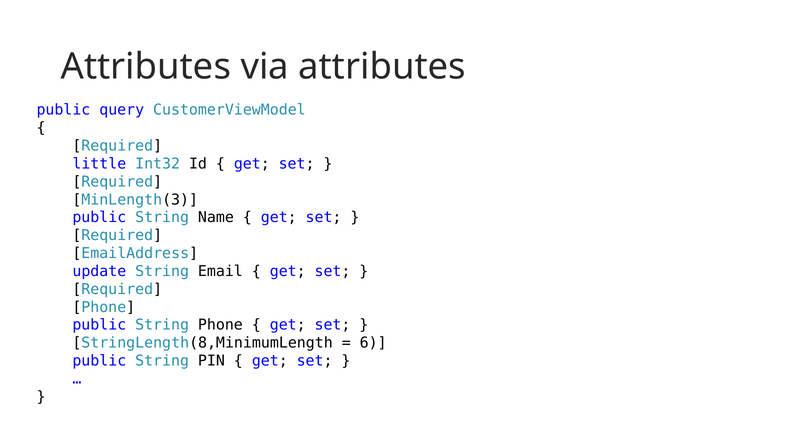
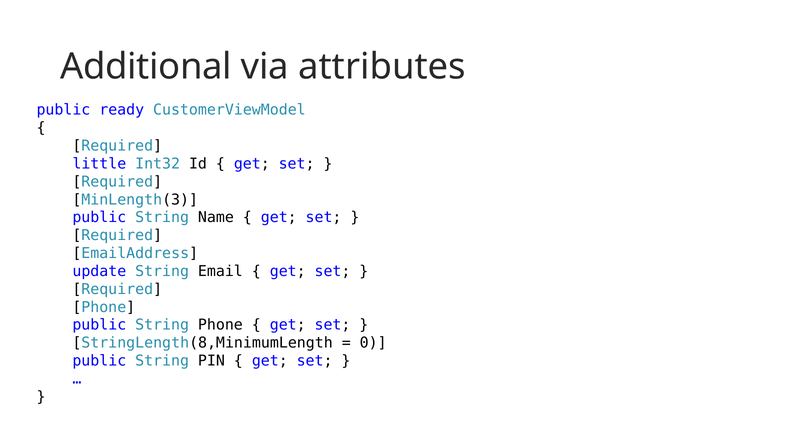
Attributes: Attributes -> Additional (146, 67)
query: query -> ready (122, 110)
6: 6 -> 0 (373, 343)
